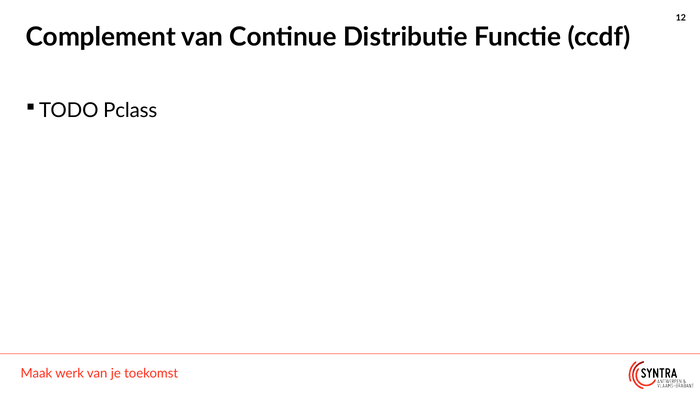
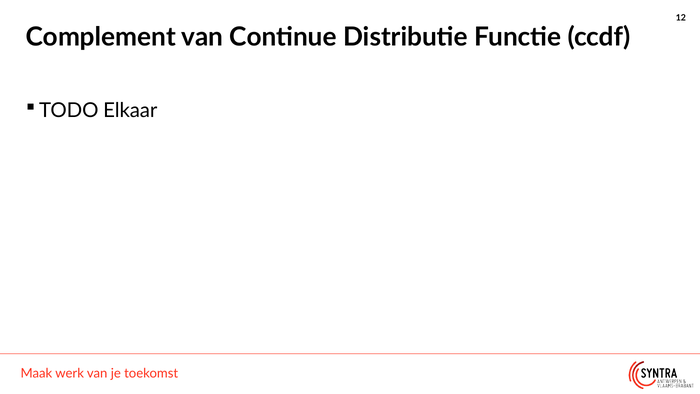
Pclass: Pclass -> Elkaar (130, 110)
